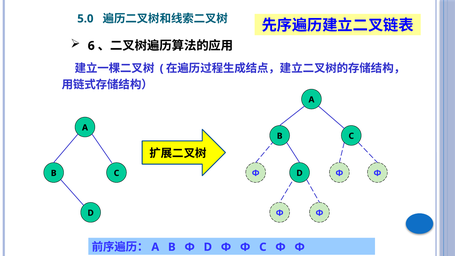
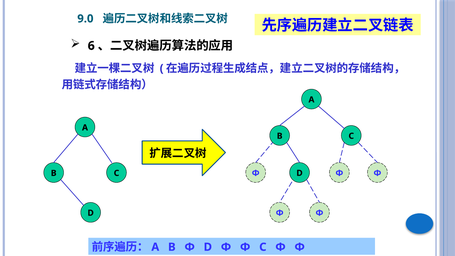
5.0: 5.0 -> 9.0 (85, 19)
